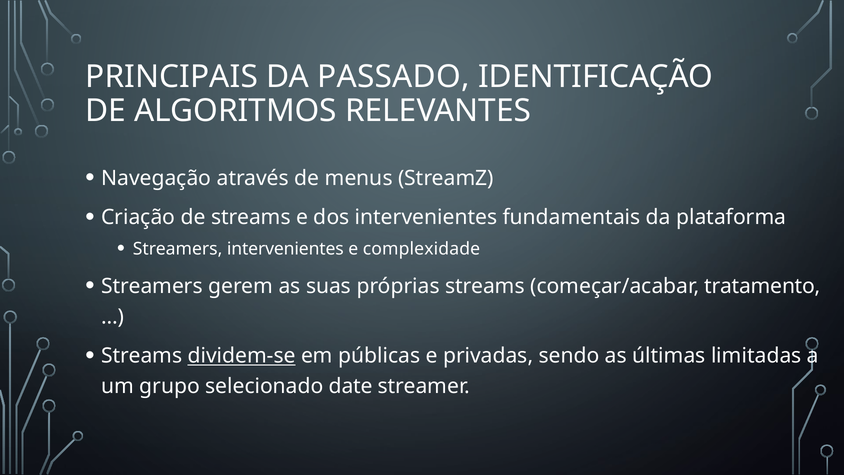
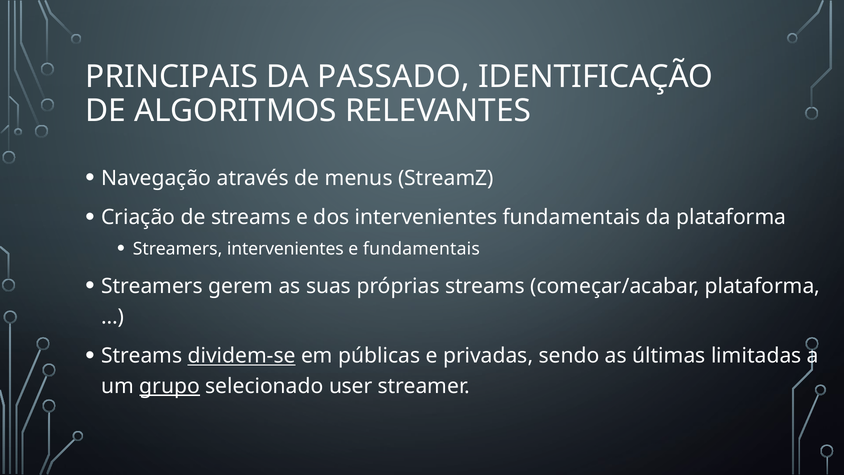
e complexidade: complexidade -> fundamentais (421, 249)
começar/acabar tratamento: tratamento -> plataforma (762, 286)
grupo underline: none -> present (170, 386)
date: date -> user (351, 386)
